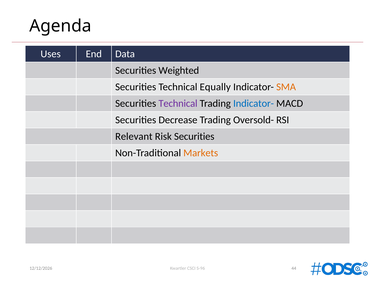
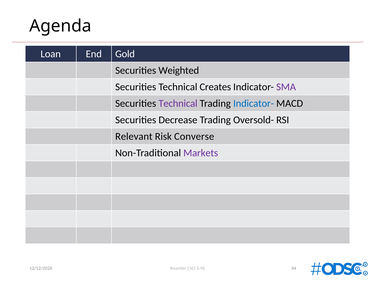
Uses: Uses -> Loan (51, 54)
Data: Data -> Gold (125, 54)
Equally: Equally -> Creates (215, 87)
SMA colour: orange -> purple (286, 87)
Risk Securities: Securities -> Converse (194, 137)
Markets colour: orange -> purple (201, 153)
